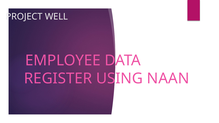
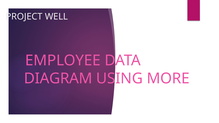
REGISTER: REGISTER -> DIAGRAM (58, 79)
NAAN: NAAN -> MORE (168, 79)
